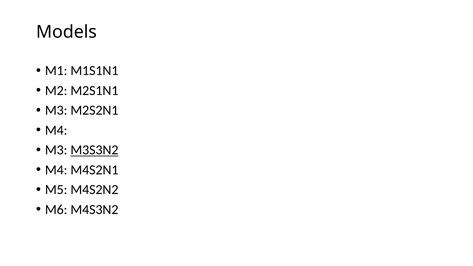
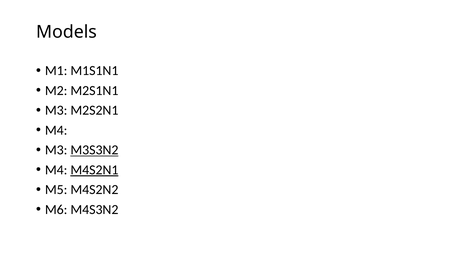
M4S2N1 underline: none -> present (94, 170)
